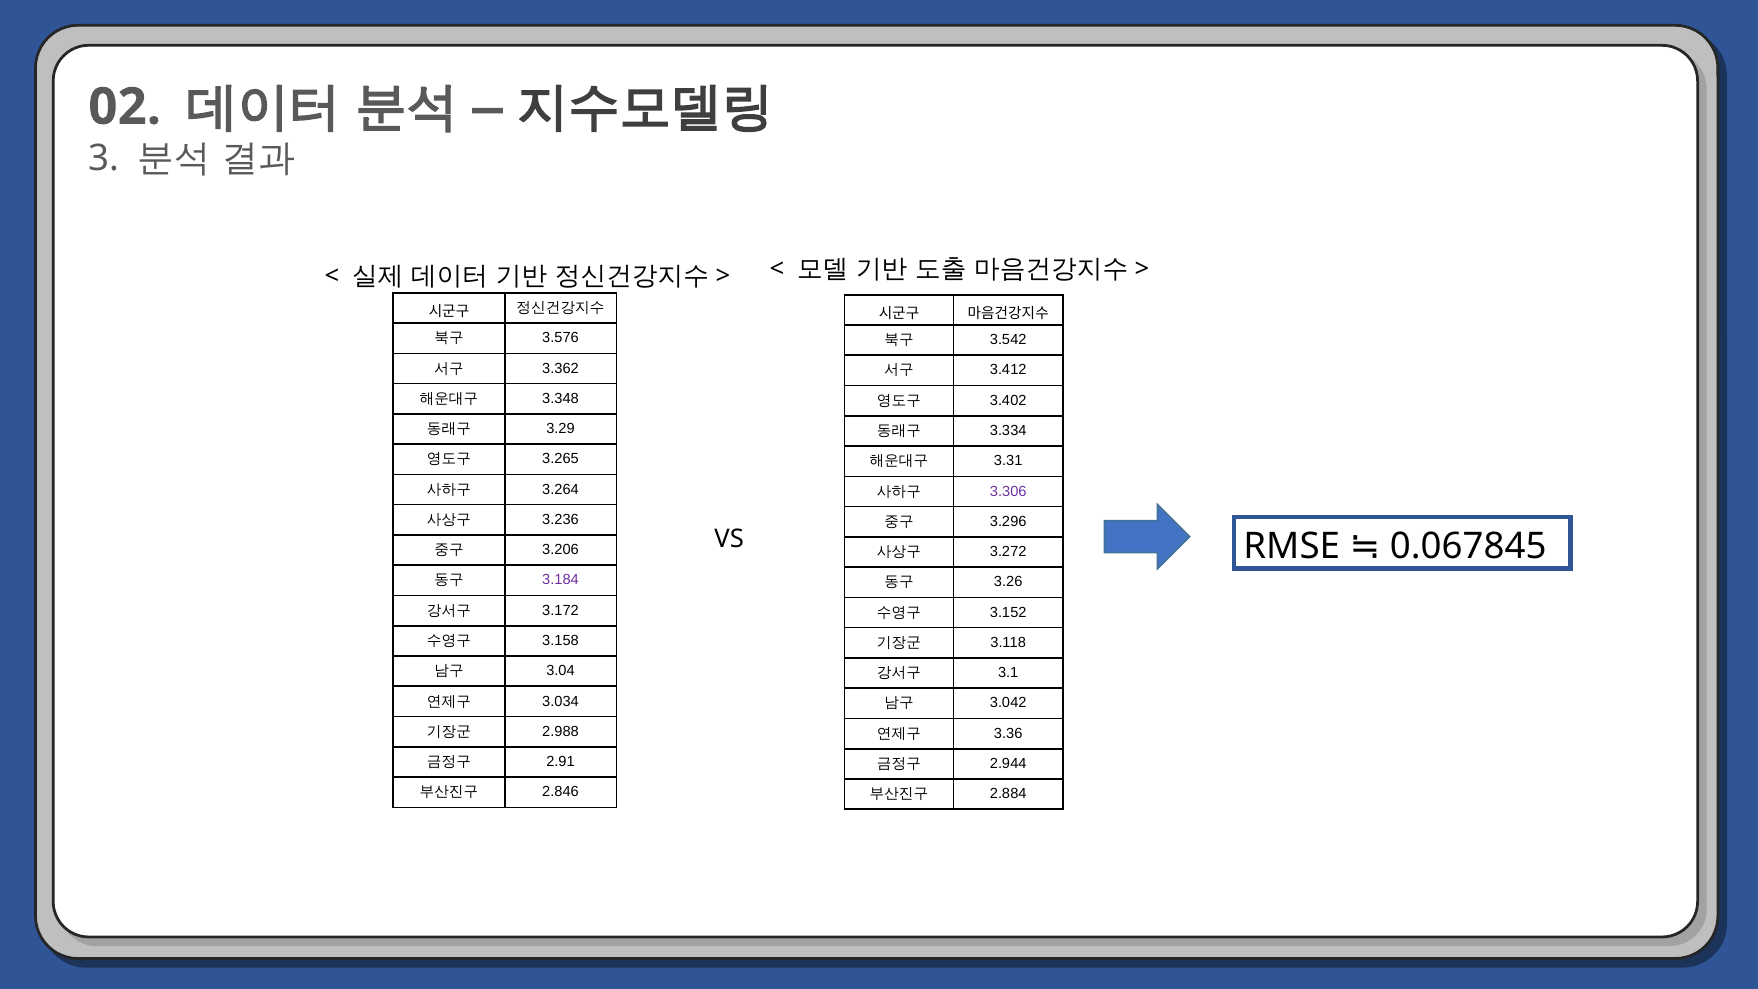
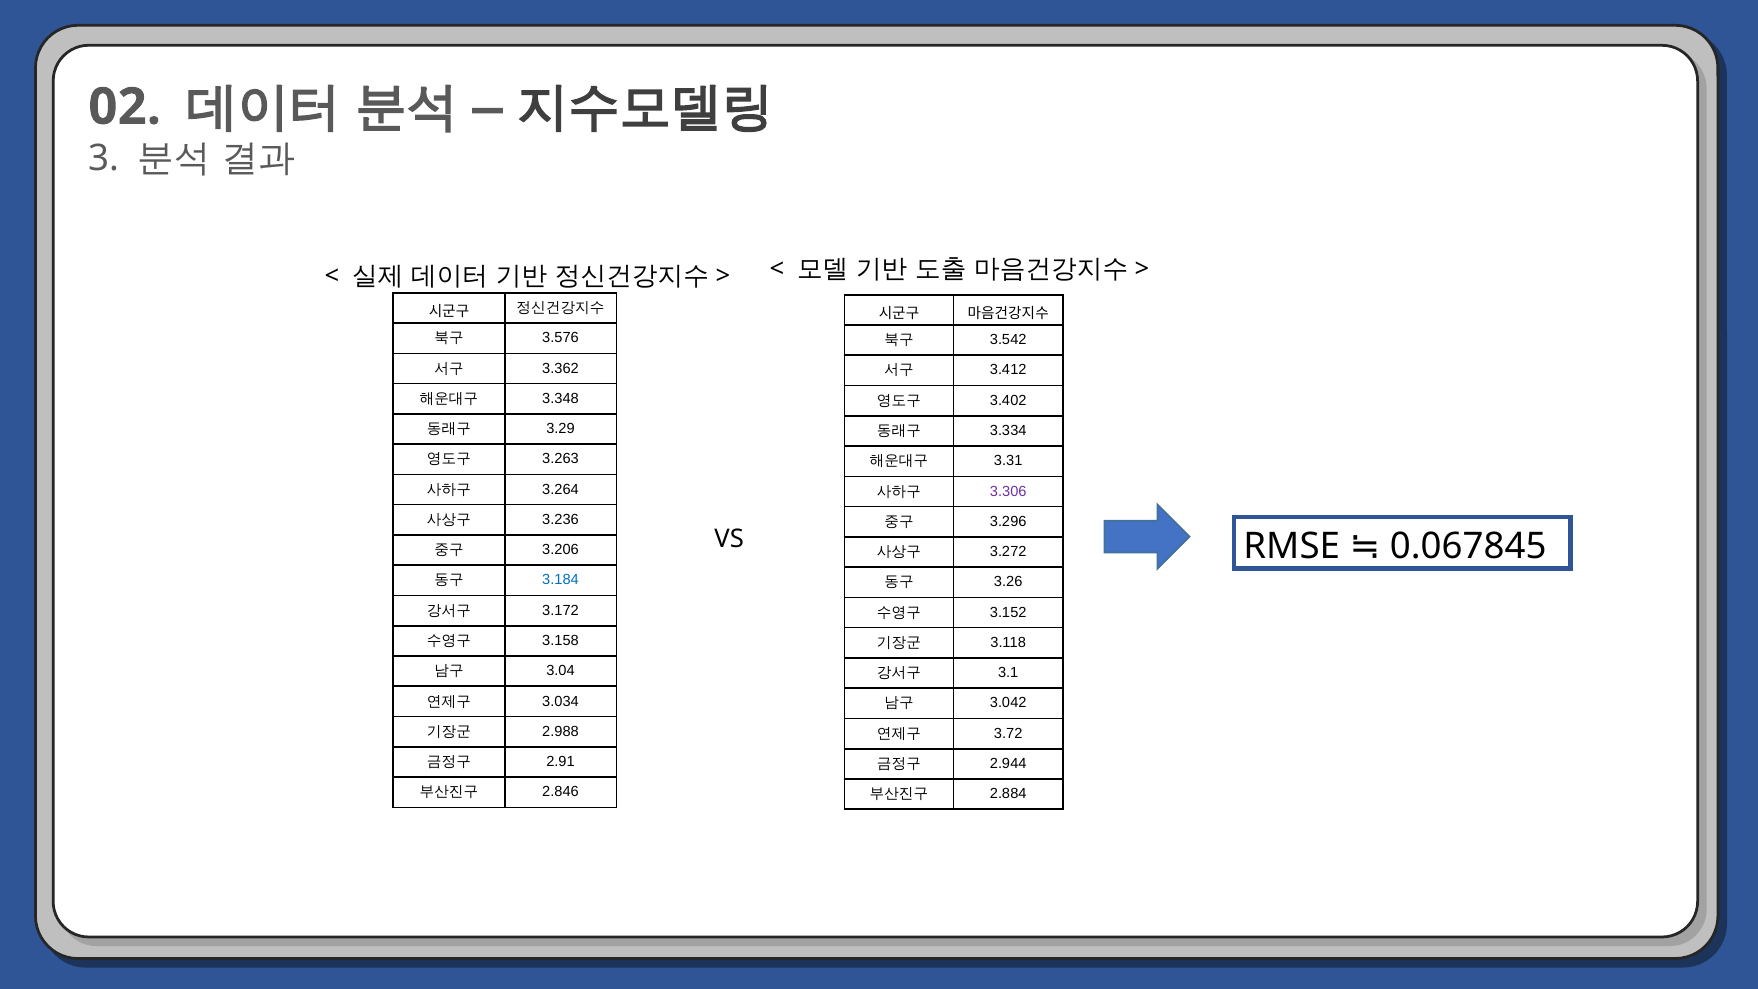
3.265: 3.265 -> 3.263 (561, 459)
3.184 colour: purple -> blue (561, 580)
3.36: 3.36 -> 3.72 (1008, 733)
